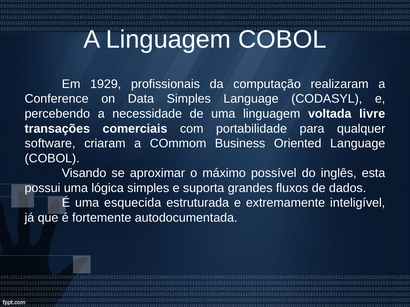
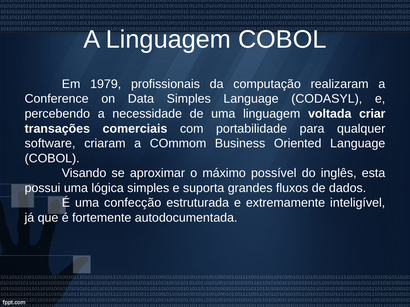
1929: 1929 -> 1979 (106, 84)
livre: livre -> criar (372, 114)
esquecida: esquecida -> confecção (133, 203)
